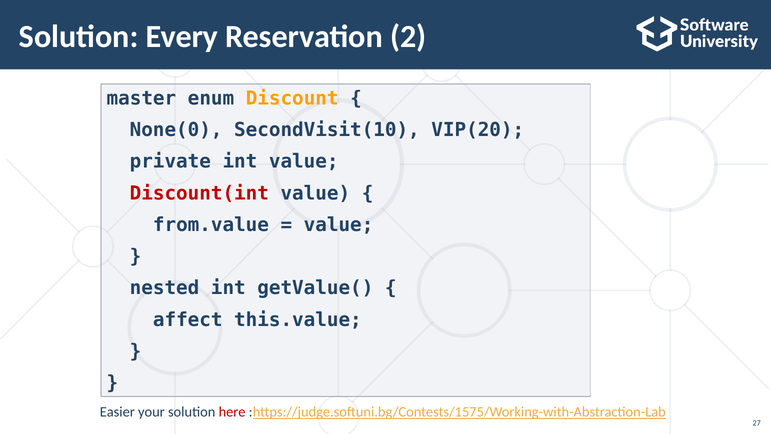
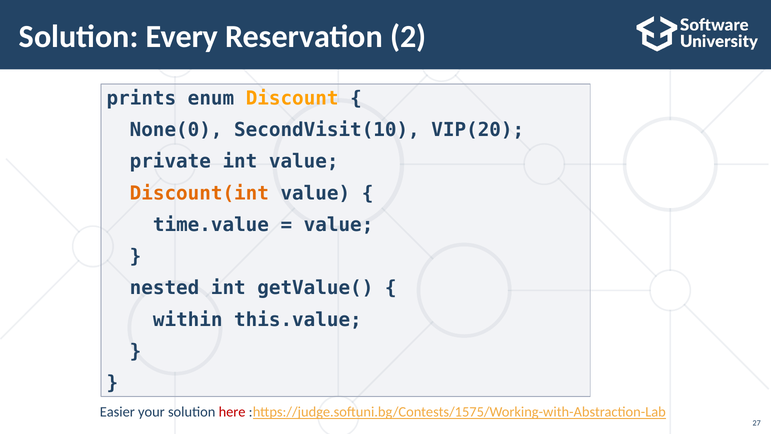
master: master -> prints (141, 98)
Discount(int colour: red -> orange (199, 193)
from.value: from.value -> time.value (211, 225)
affect: affect -> within (188, 319)
